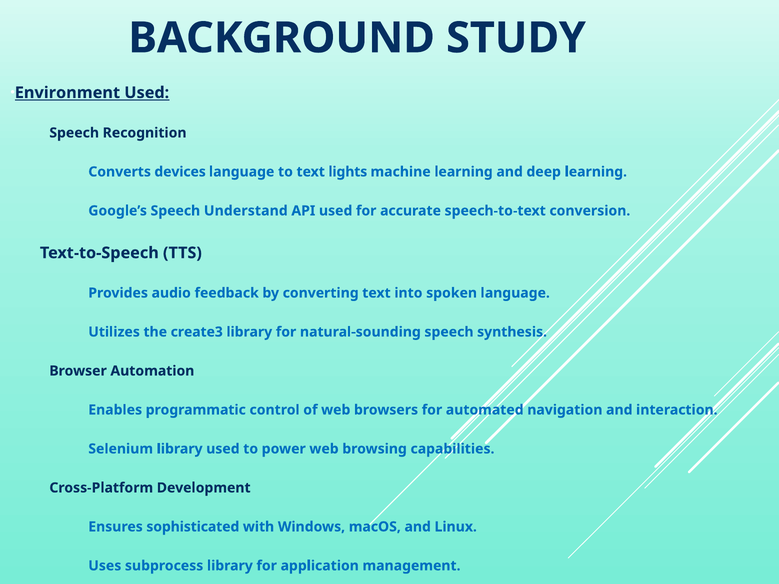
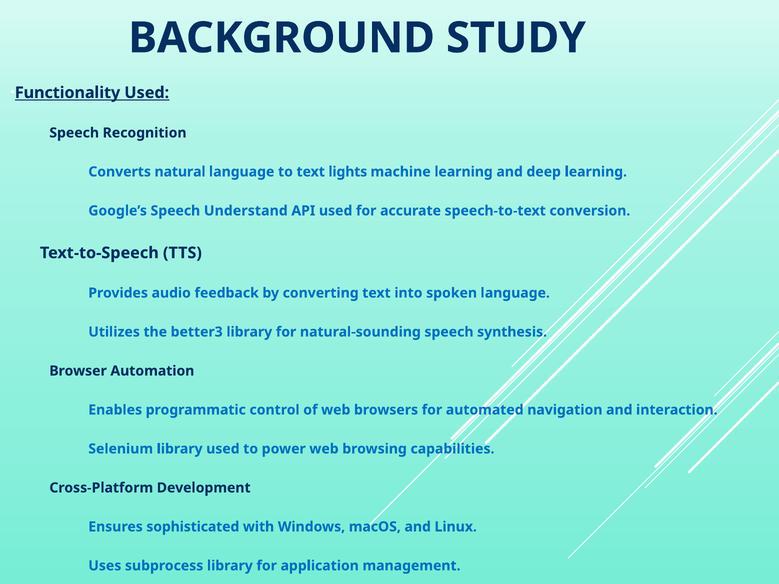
Environment: Environment -> Functionality (67, 93)
devices: devices -> natural (180, 172)
create3: create3 -> better3 (197, 332)
